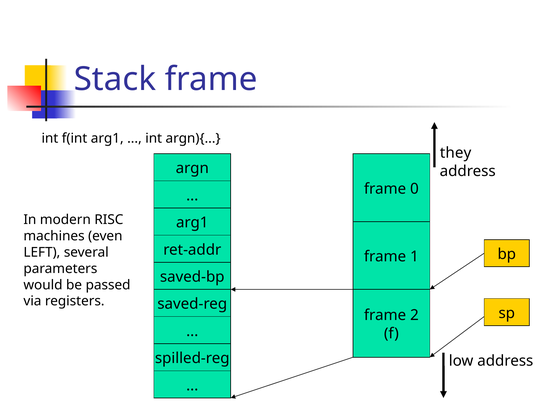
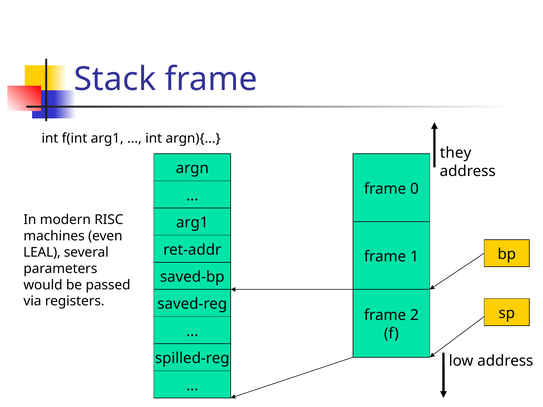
LEFT: LEFT -> LEAL (42, 252)
